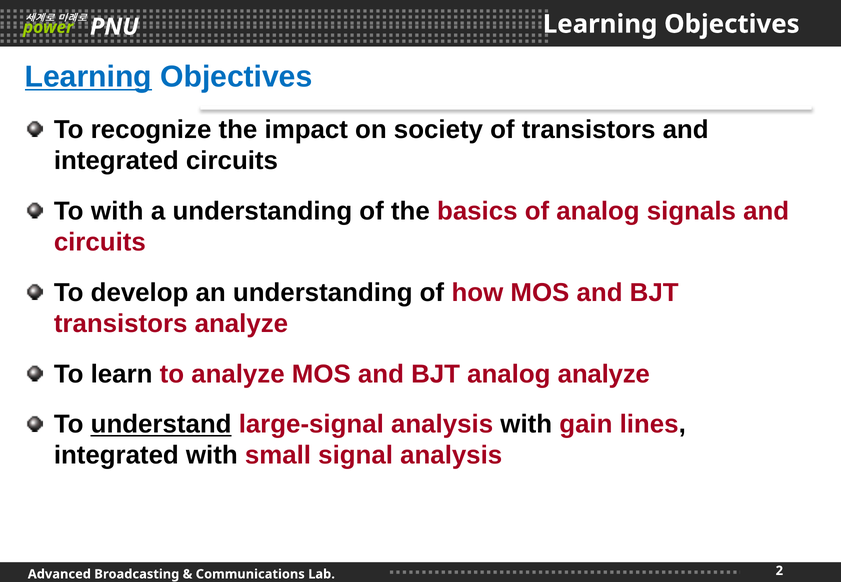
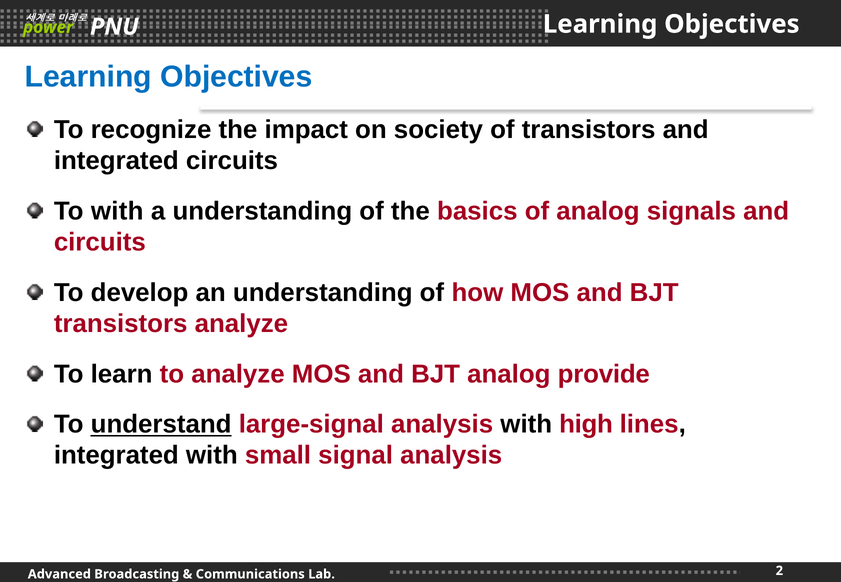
Learning underline: present -> none (88, 77)
analog analyze: analyze -> provide (604, 374)
gain: gain -> high (586, 425)
